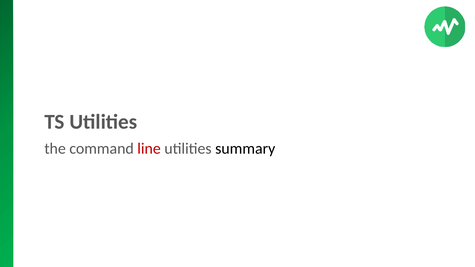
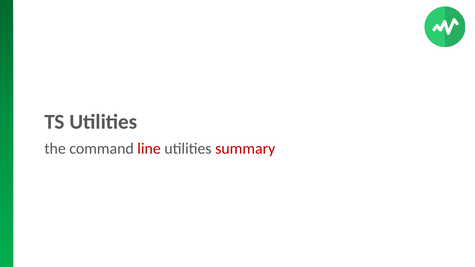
summary colour: black -> red (245, 149)
